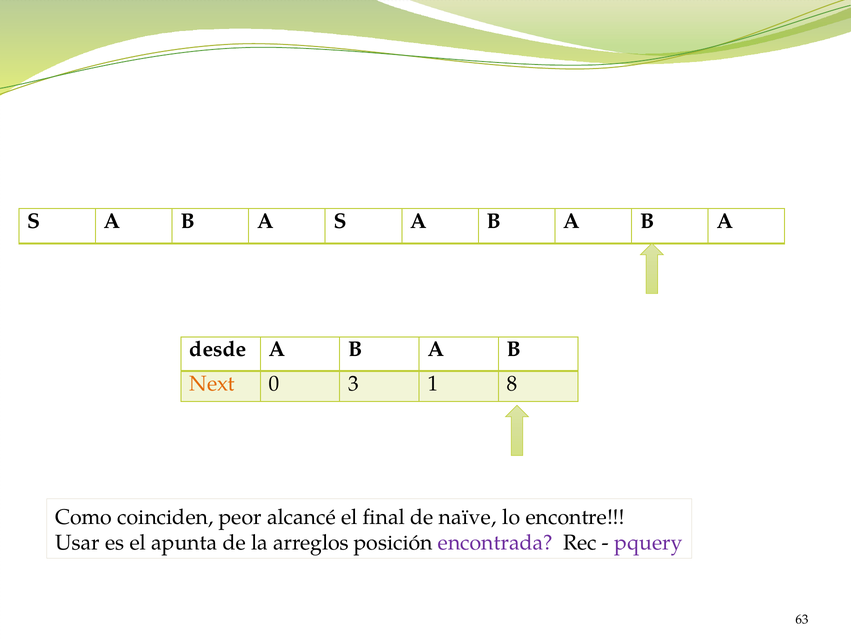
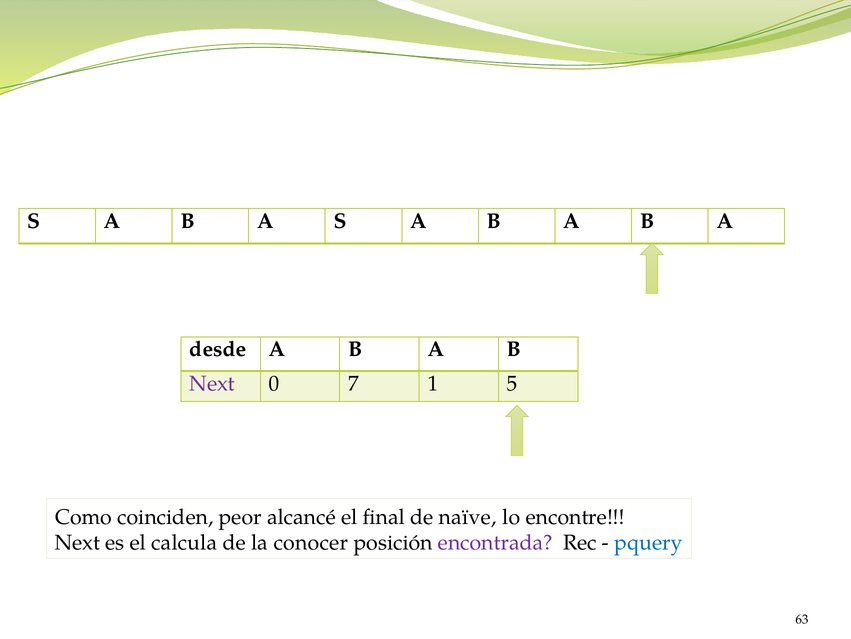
Next colour: orange -> purple (212, 383)
3: 3 -> 7 (354, 383)
8: 8 -> 5 (512, 383)
Usar: Usar -> Next (78, 542)
apunta: apunta -> calcula (184, 542)
arreglos: arreglos -> conocer (311, 542)
pquery colour: purple -> blue (648, 542)
